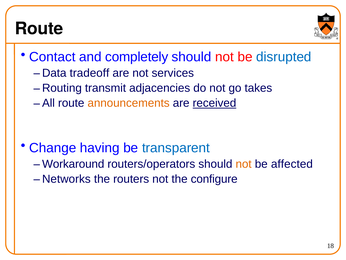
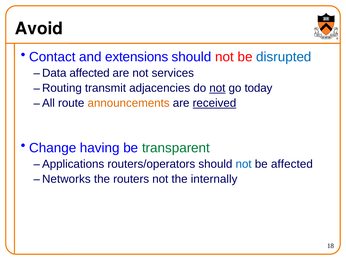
Route: Route -> Avoid (39, 29)
completely: completely -> extensions (137, 57)
Data tradeoff: tradeoff -> affected (90, 73)
not underline: none -> present (217, 88)
takes: takes -> today (258, 88)
transparent colour: blue -> green (176, 148)
Workaround: Workaround -> Applications (73, 164)
not colour: orange -> blue (244, 164)
configure: configure -> internally (214, 179)
